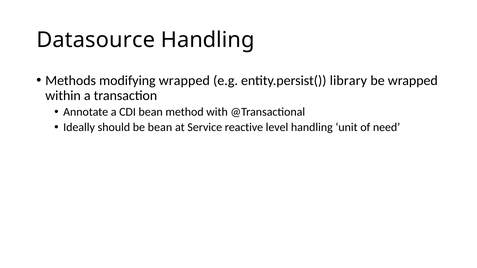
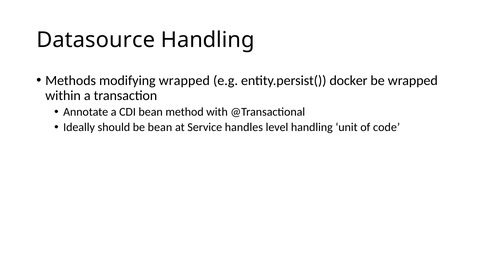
library: library -> docker (349, 81)
reactive: reactive -> handles (244, 127)
need: need -> code (386, 127)
